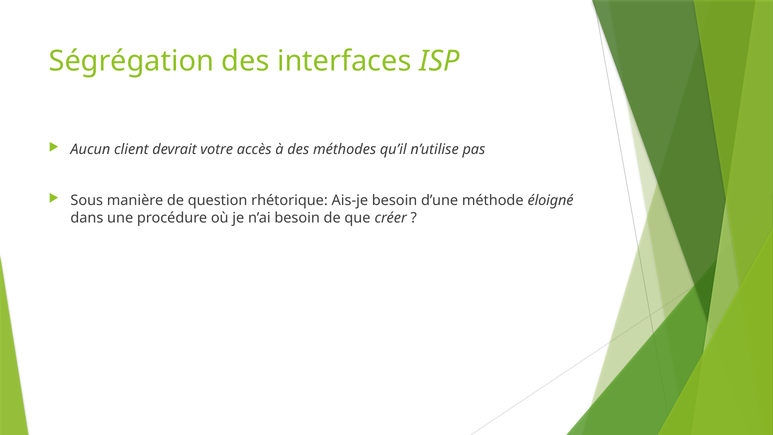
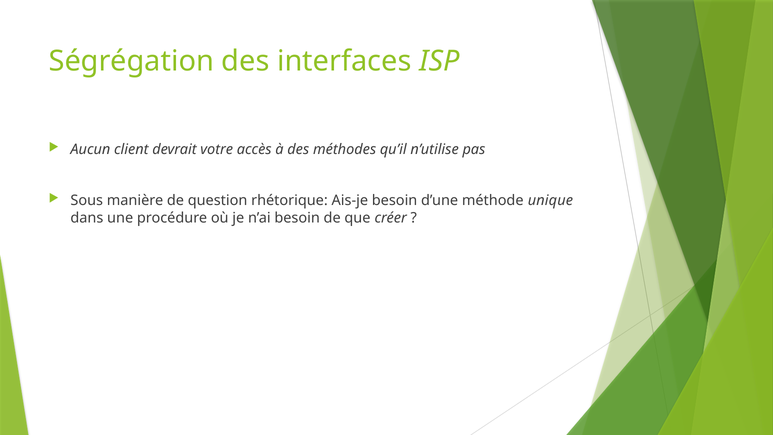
éloigné: éloigné -> unique (550, 201)
